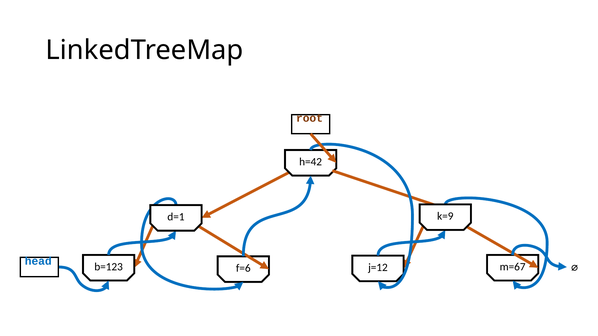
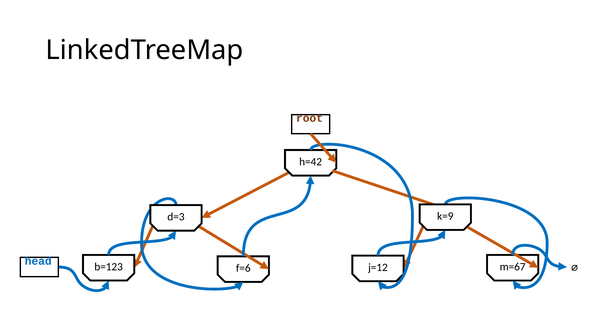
d=1: d=1 -> d=3 (176, 217)
